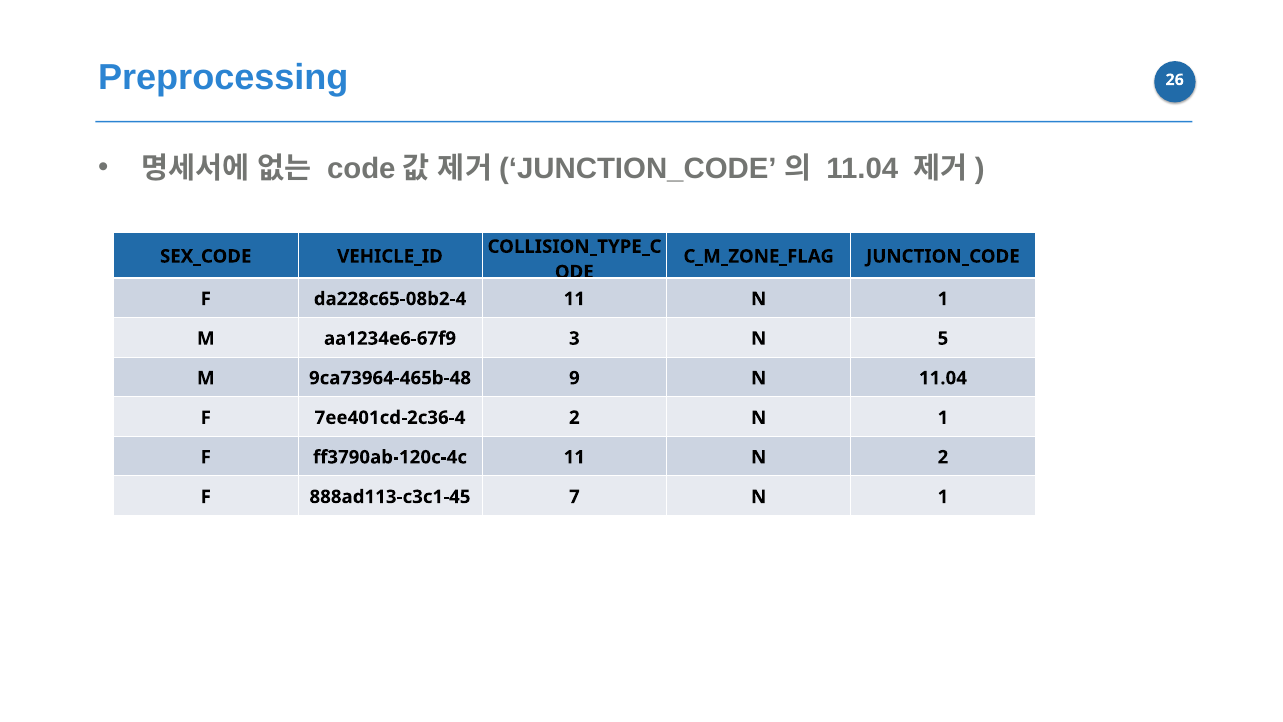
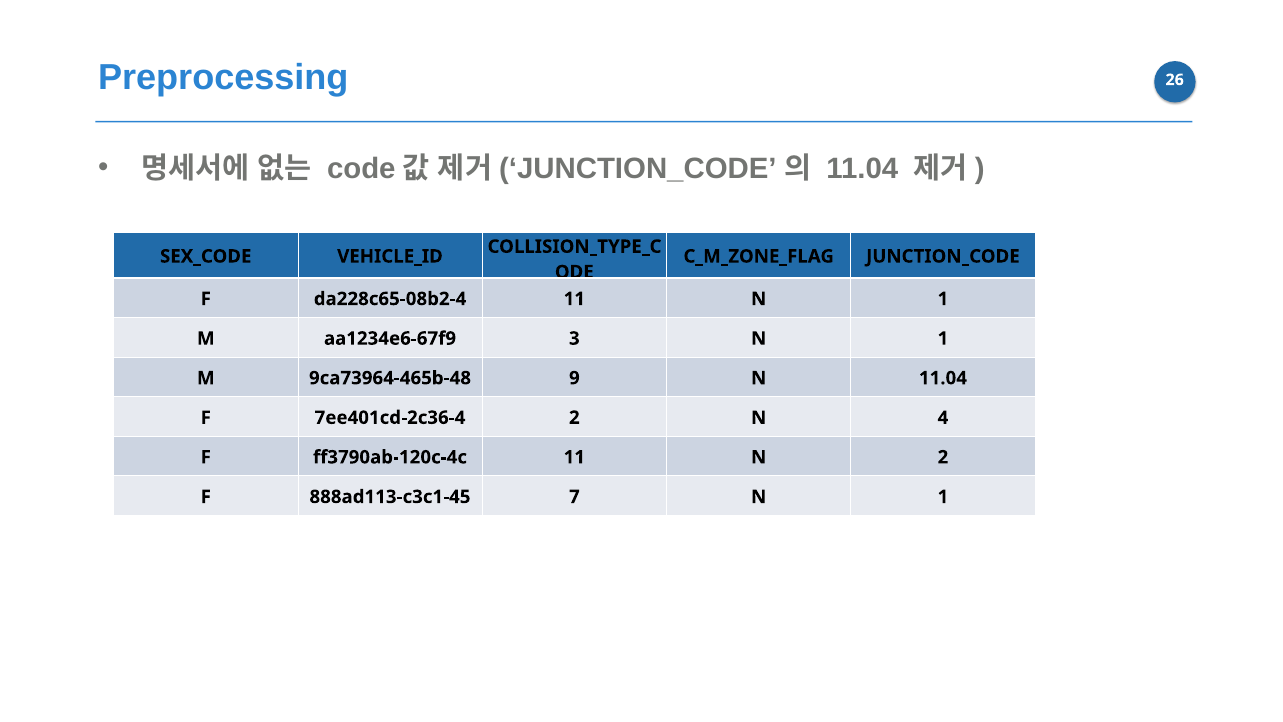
3 N 5: 5 -> 1 (943, 338)
2 N 1: 1 -> 4 (943, 417)
